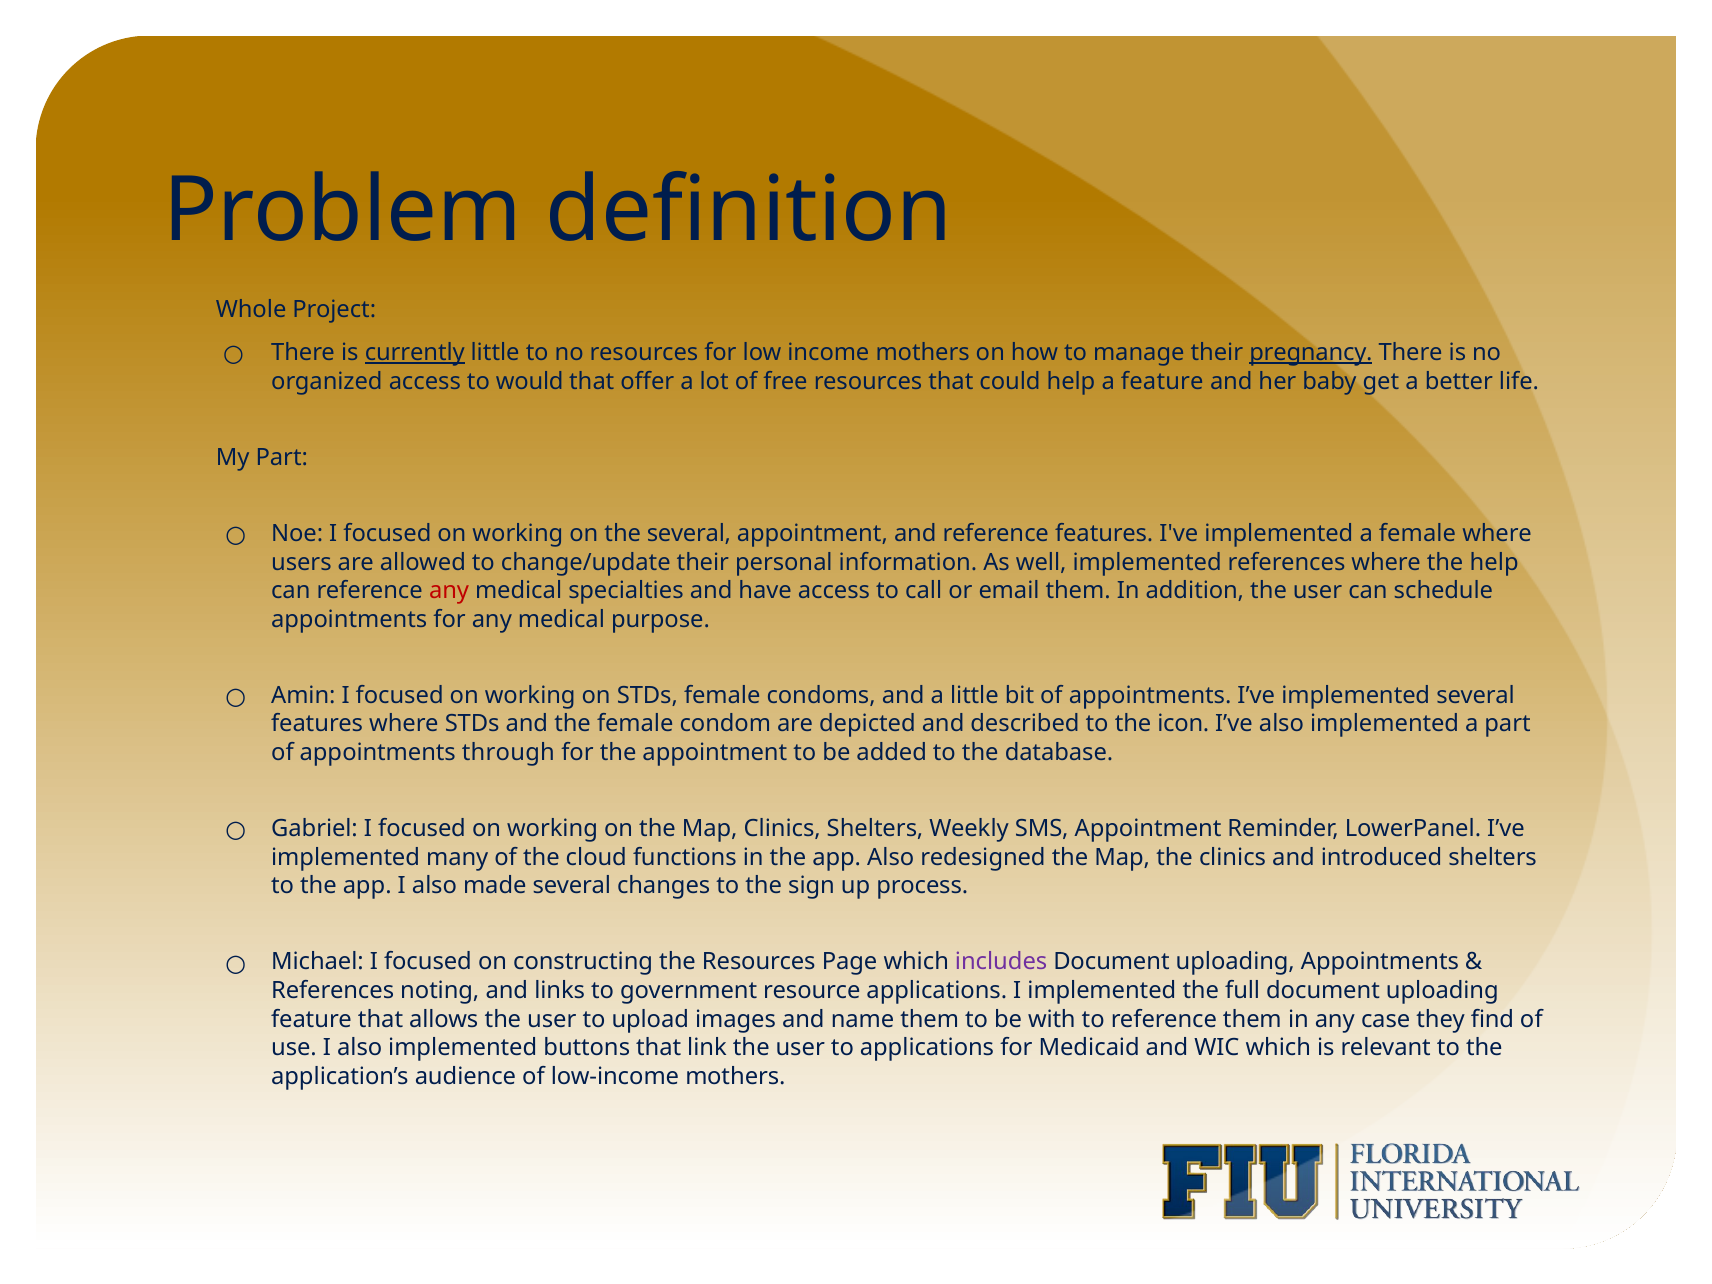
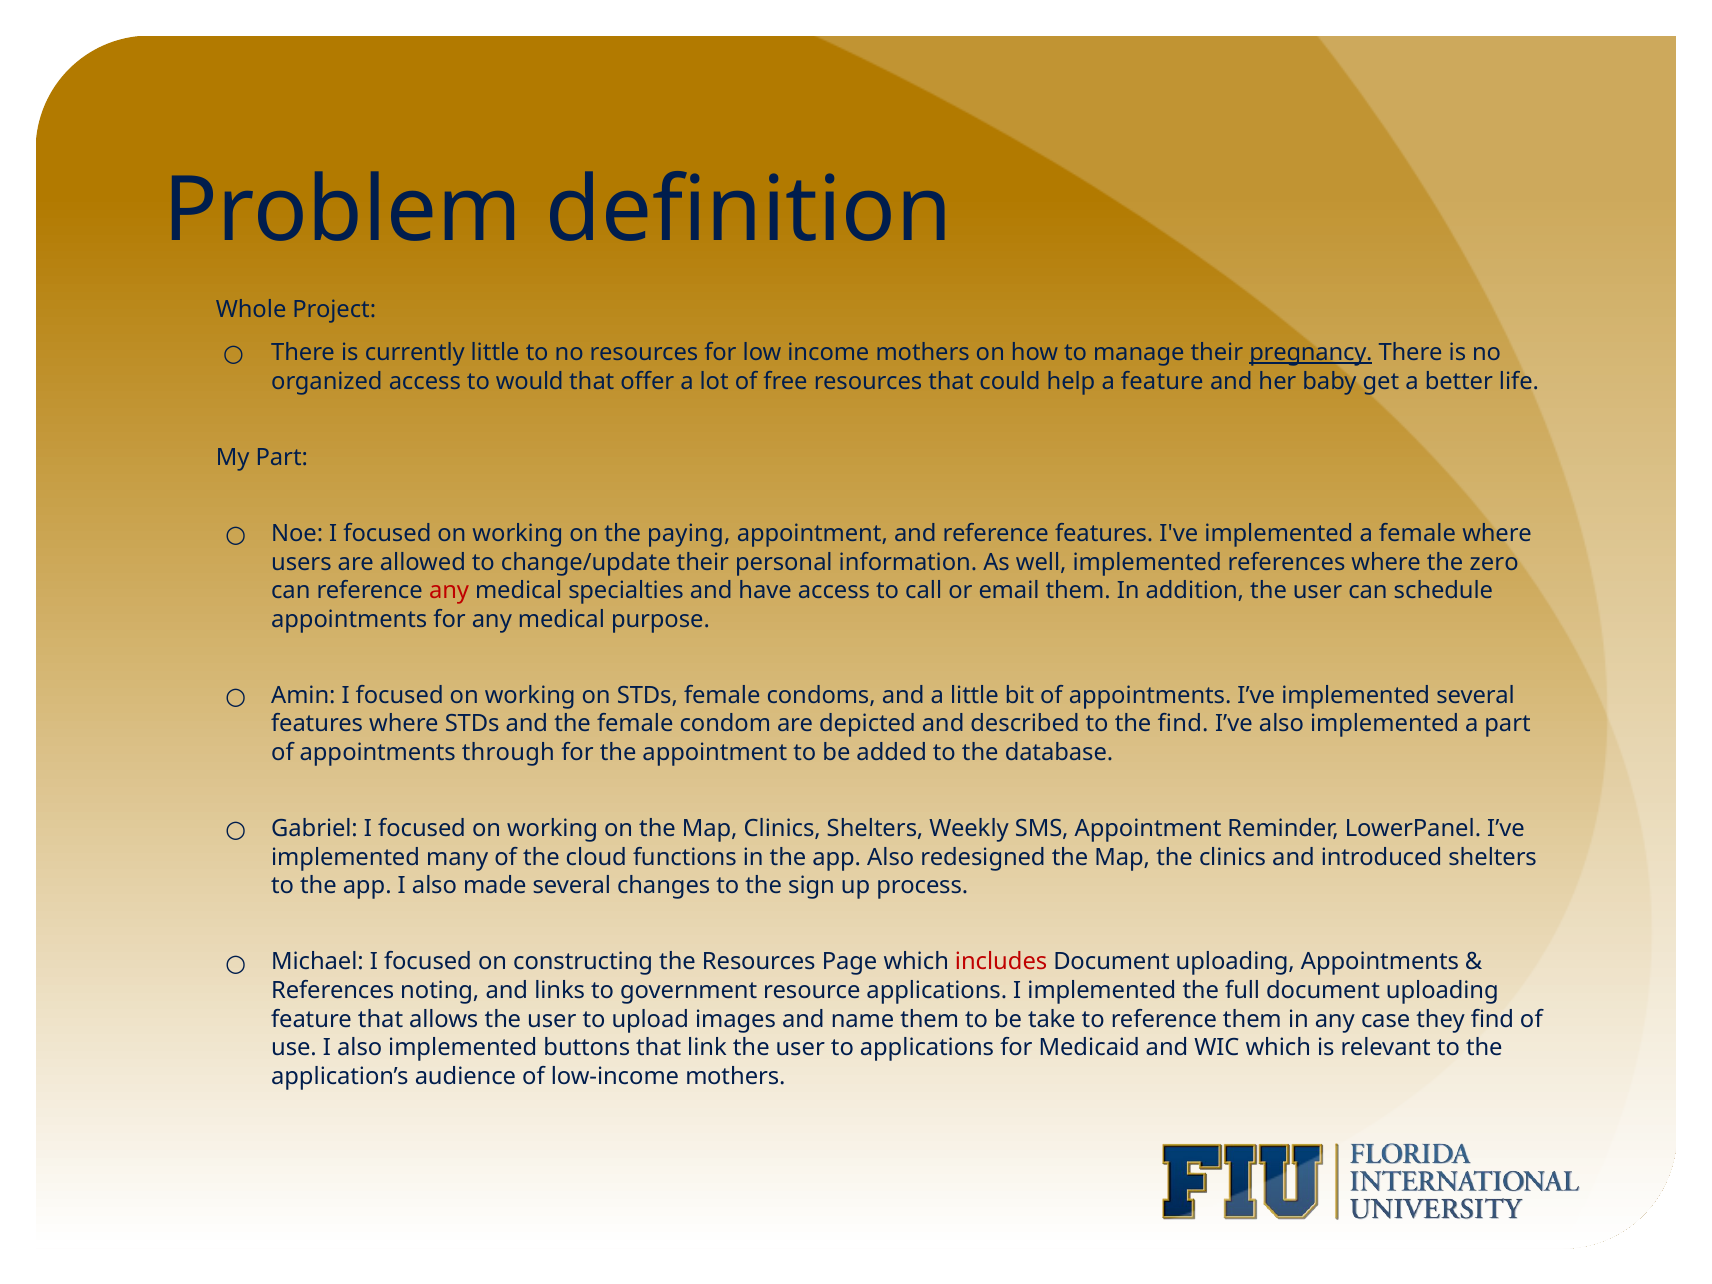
currently underline: present -> none (415, 353)
the several: several -> paying (689, 534)
the help: help -> zero (1494, 562)
the icon: icon -> find (1183, 724)
includes colour: purple -> red (1001, 962)
with: with -> take (1052, 1019)
